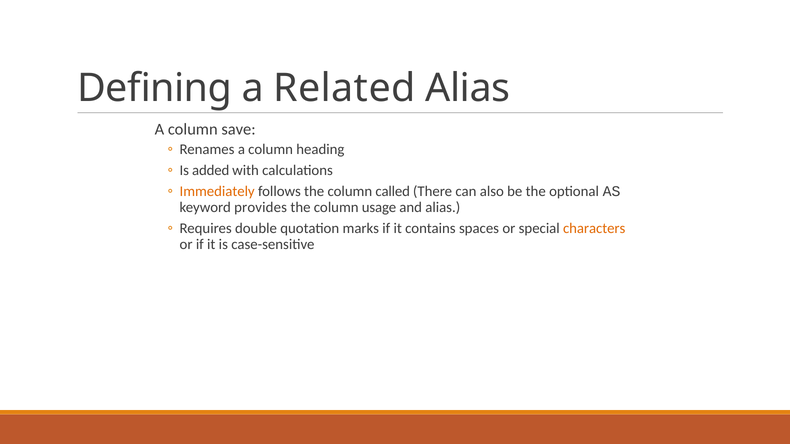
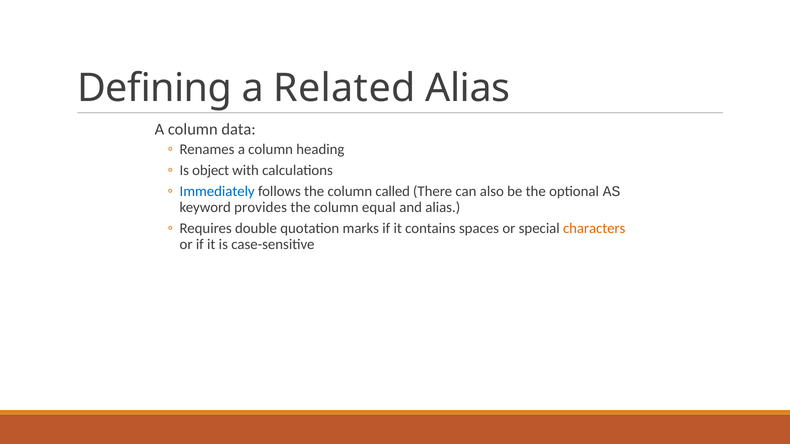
save: save -> data (239, 129)
added: added -> object (211, 171)
Immediately colour: orange -> blue (217, 192)
usage: usage -> equal (379, 208)
